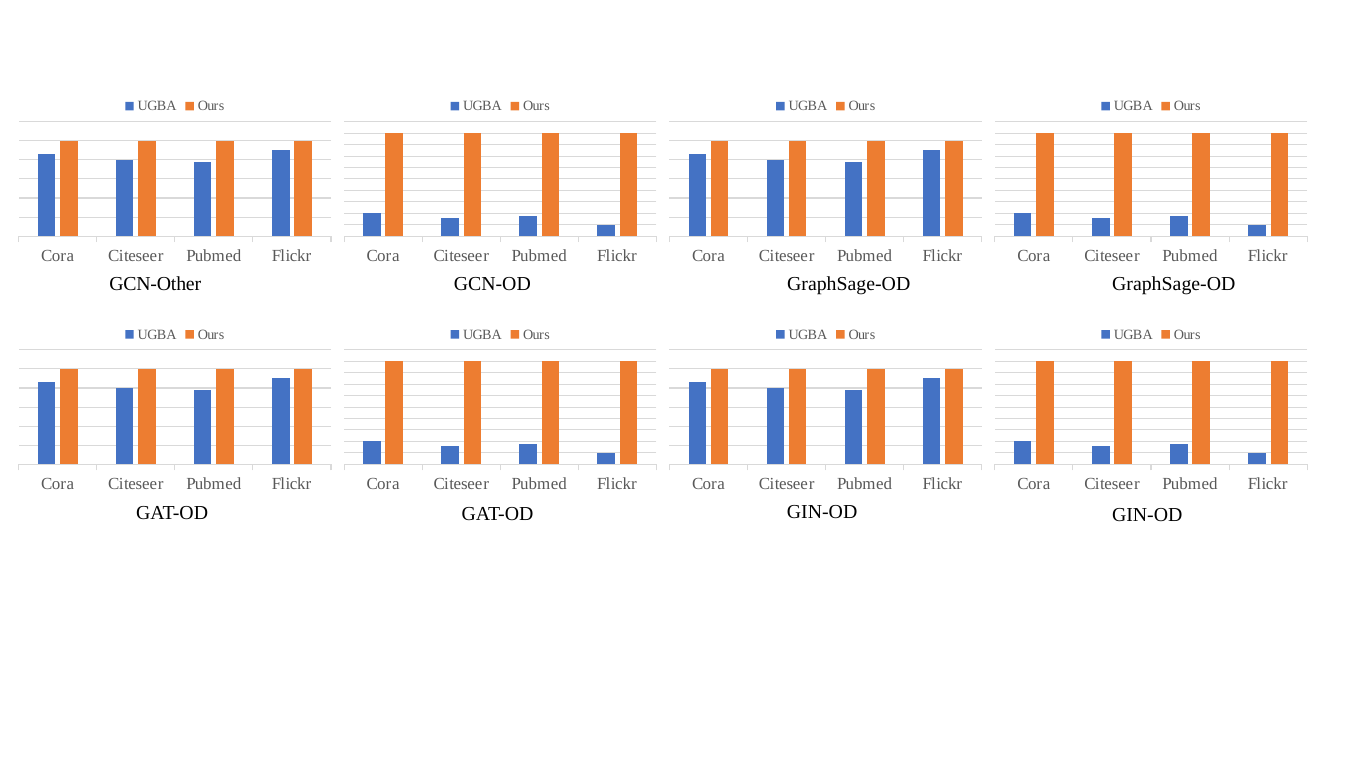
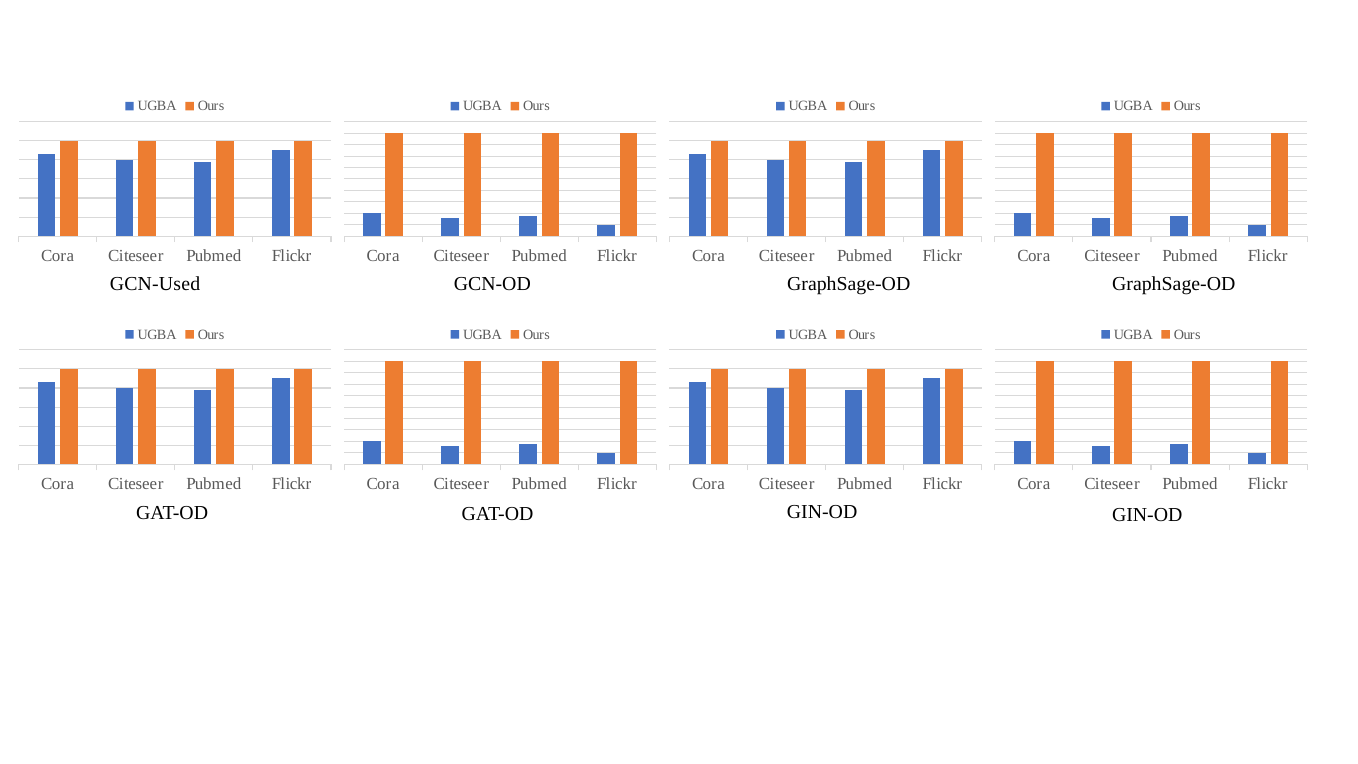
GCN-Other: GCN-Other -> GCN-Used (155, 284)
